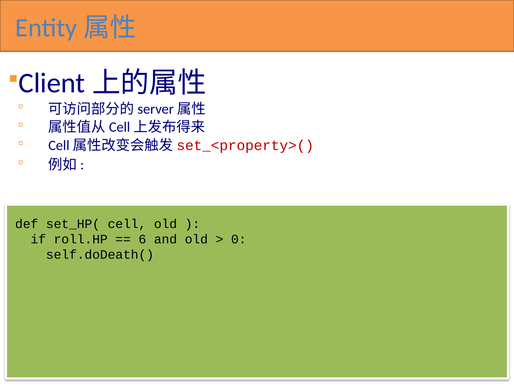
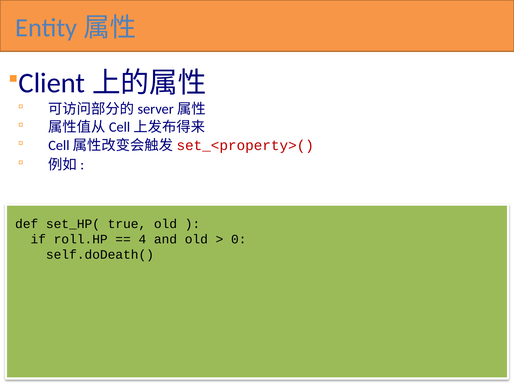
cell: cell -> true (127, 224)
6: 6 -> 4 (142, 240)
